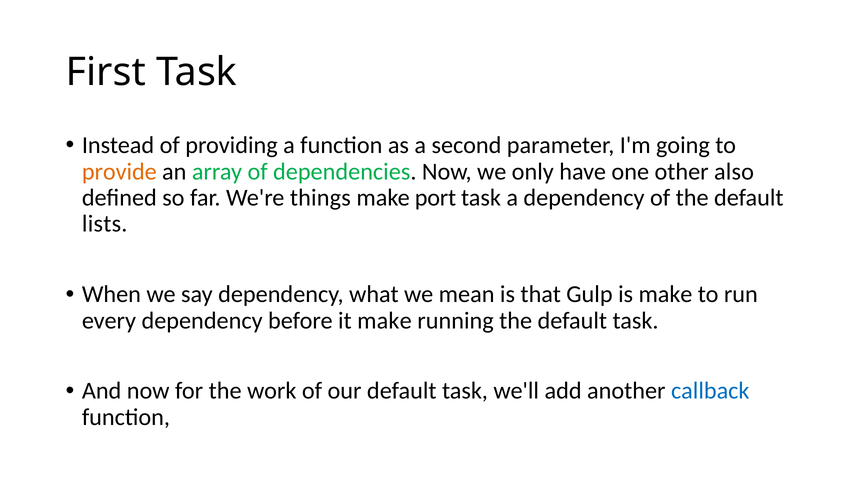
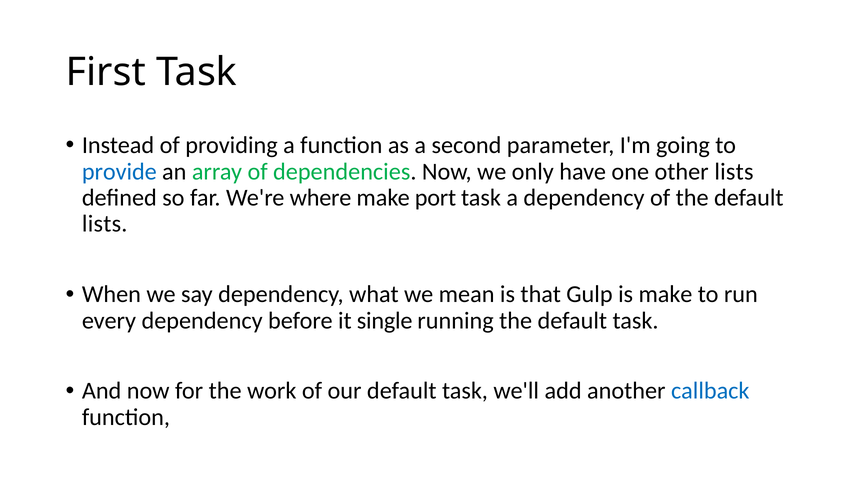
provide colour: orange -> blue (119, 171)
other also: also -> lists (734, 171)
things: things -> where (321, 198)
it make: make -> single (385, 321)
